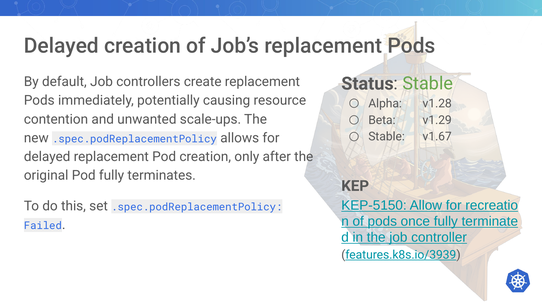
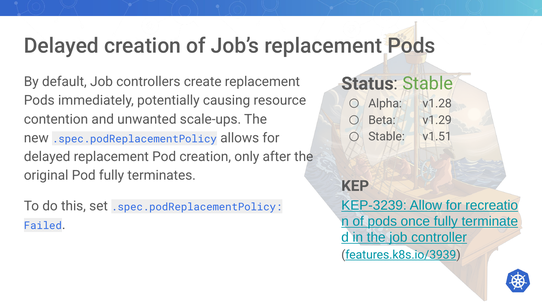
v1.67: v1.67 -> v1.51 (437, 137)
KEP-5150: KEP-5150 -> KEP-3239 (374, 205)
